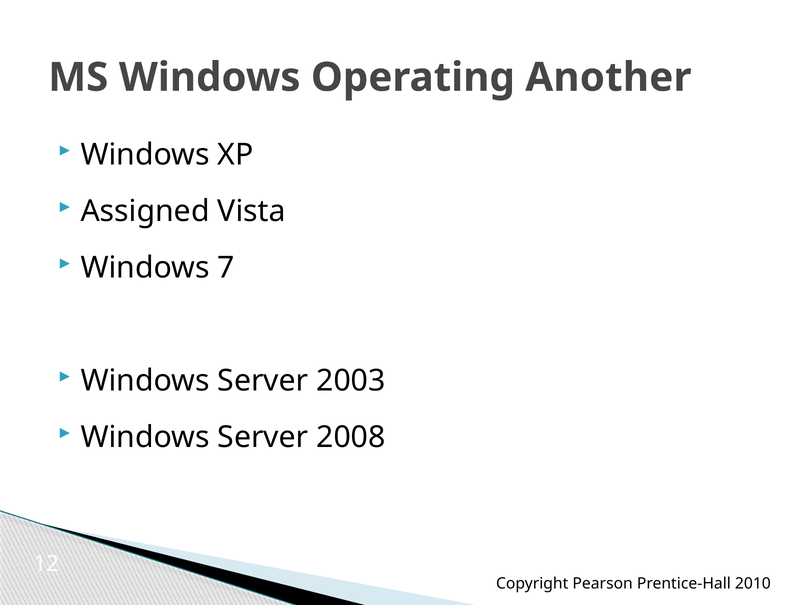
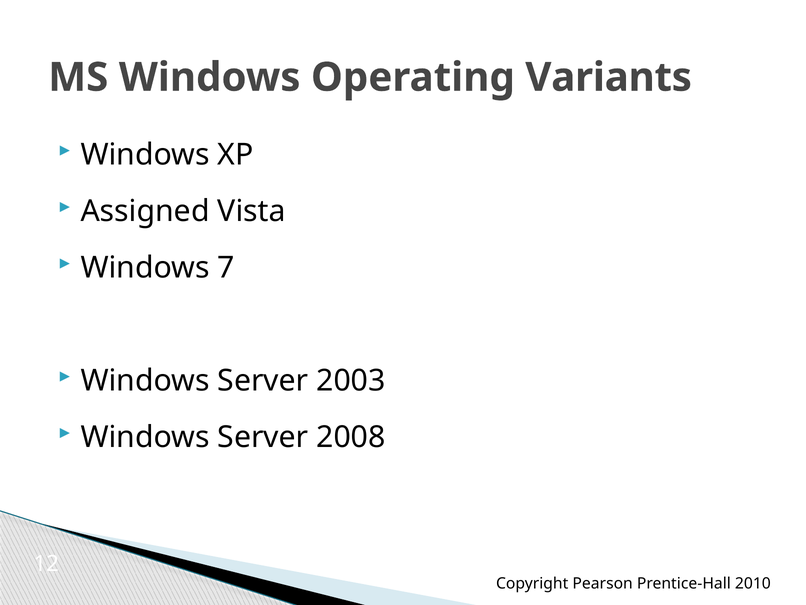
Another: Another -> Variants (609, 77)
